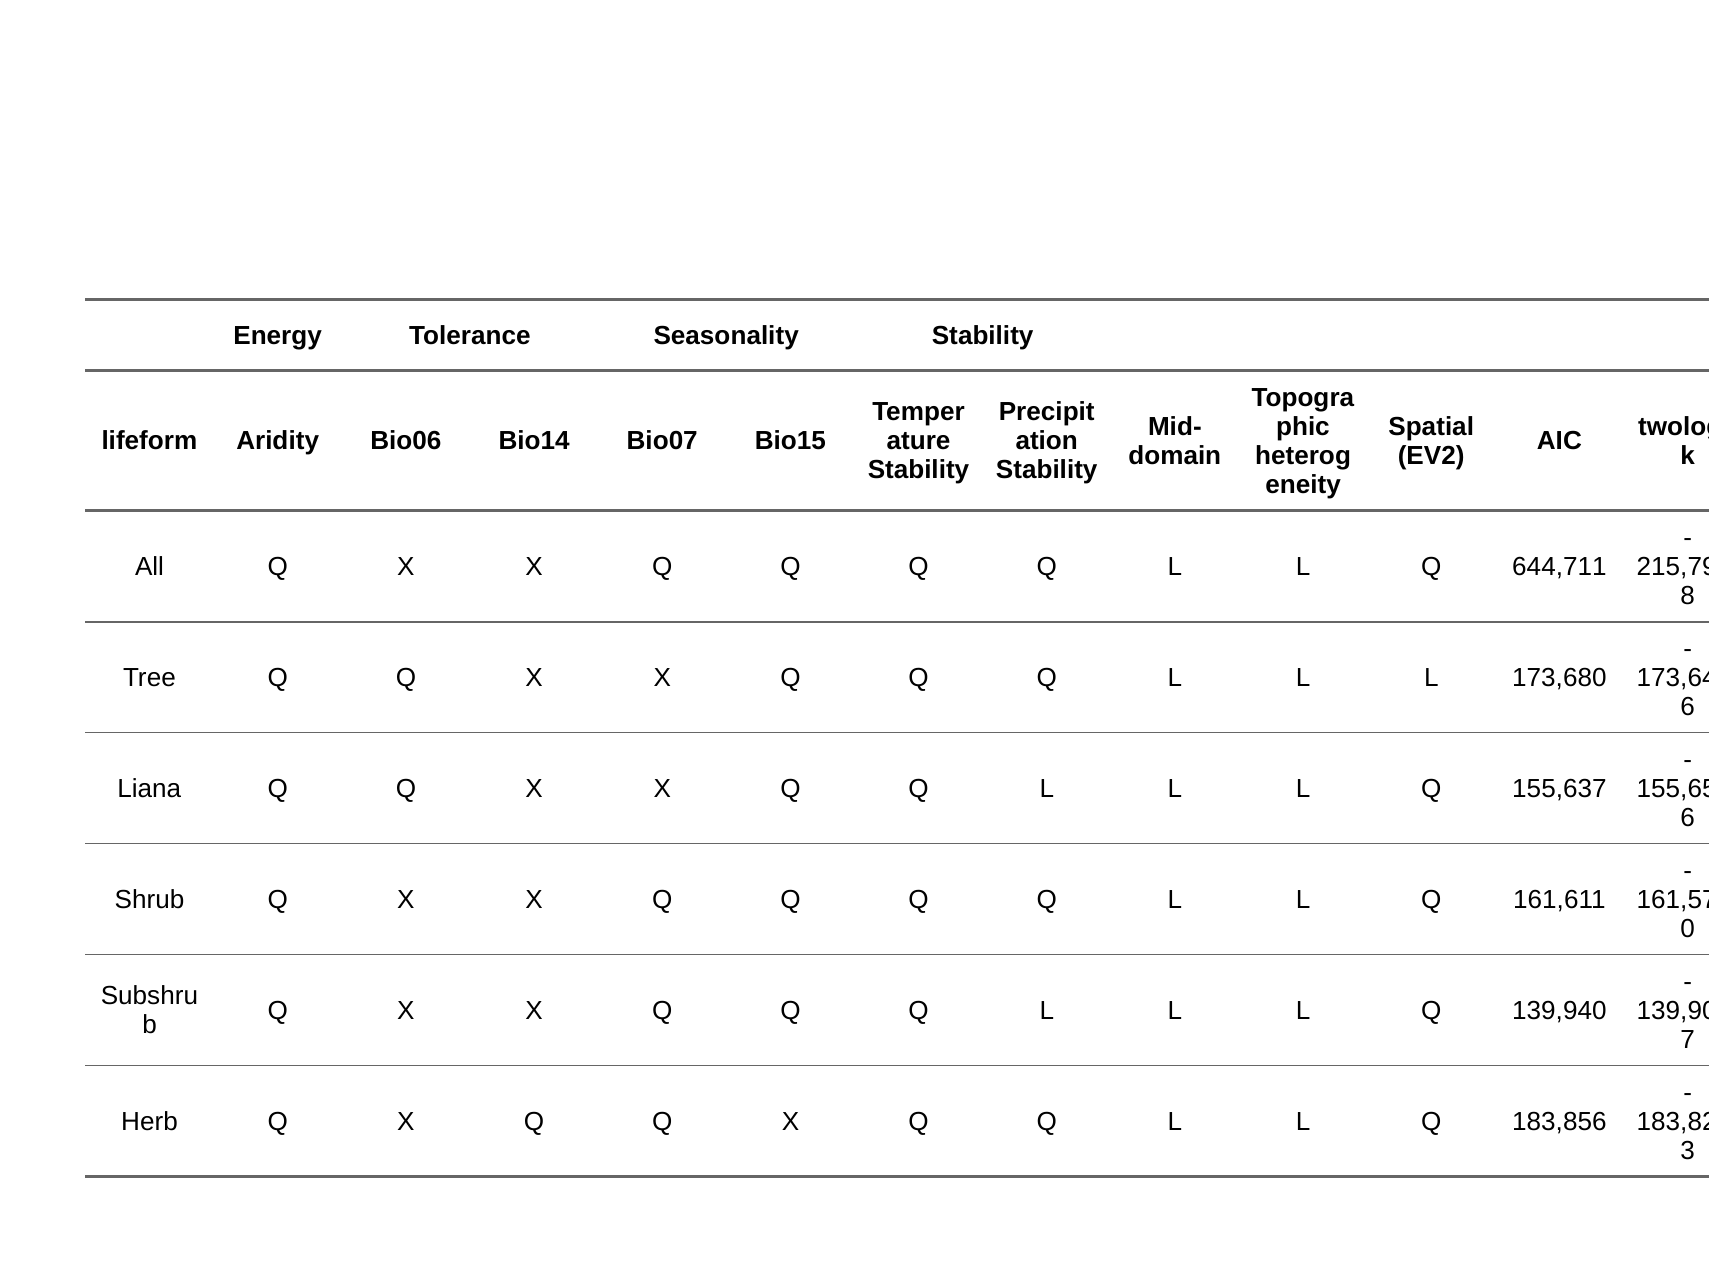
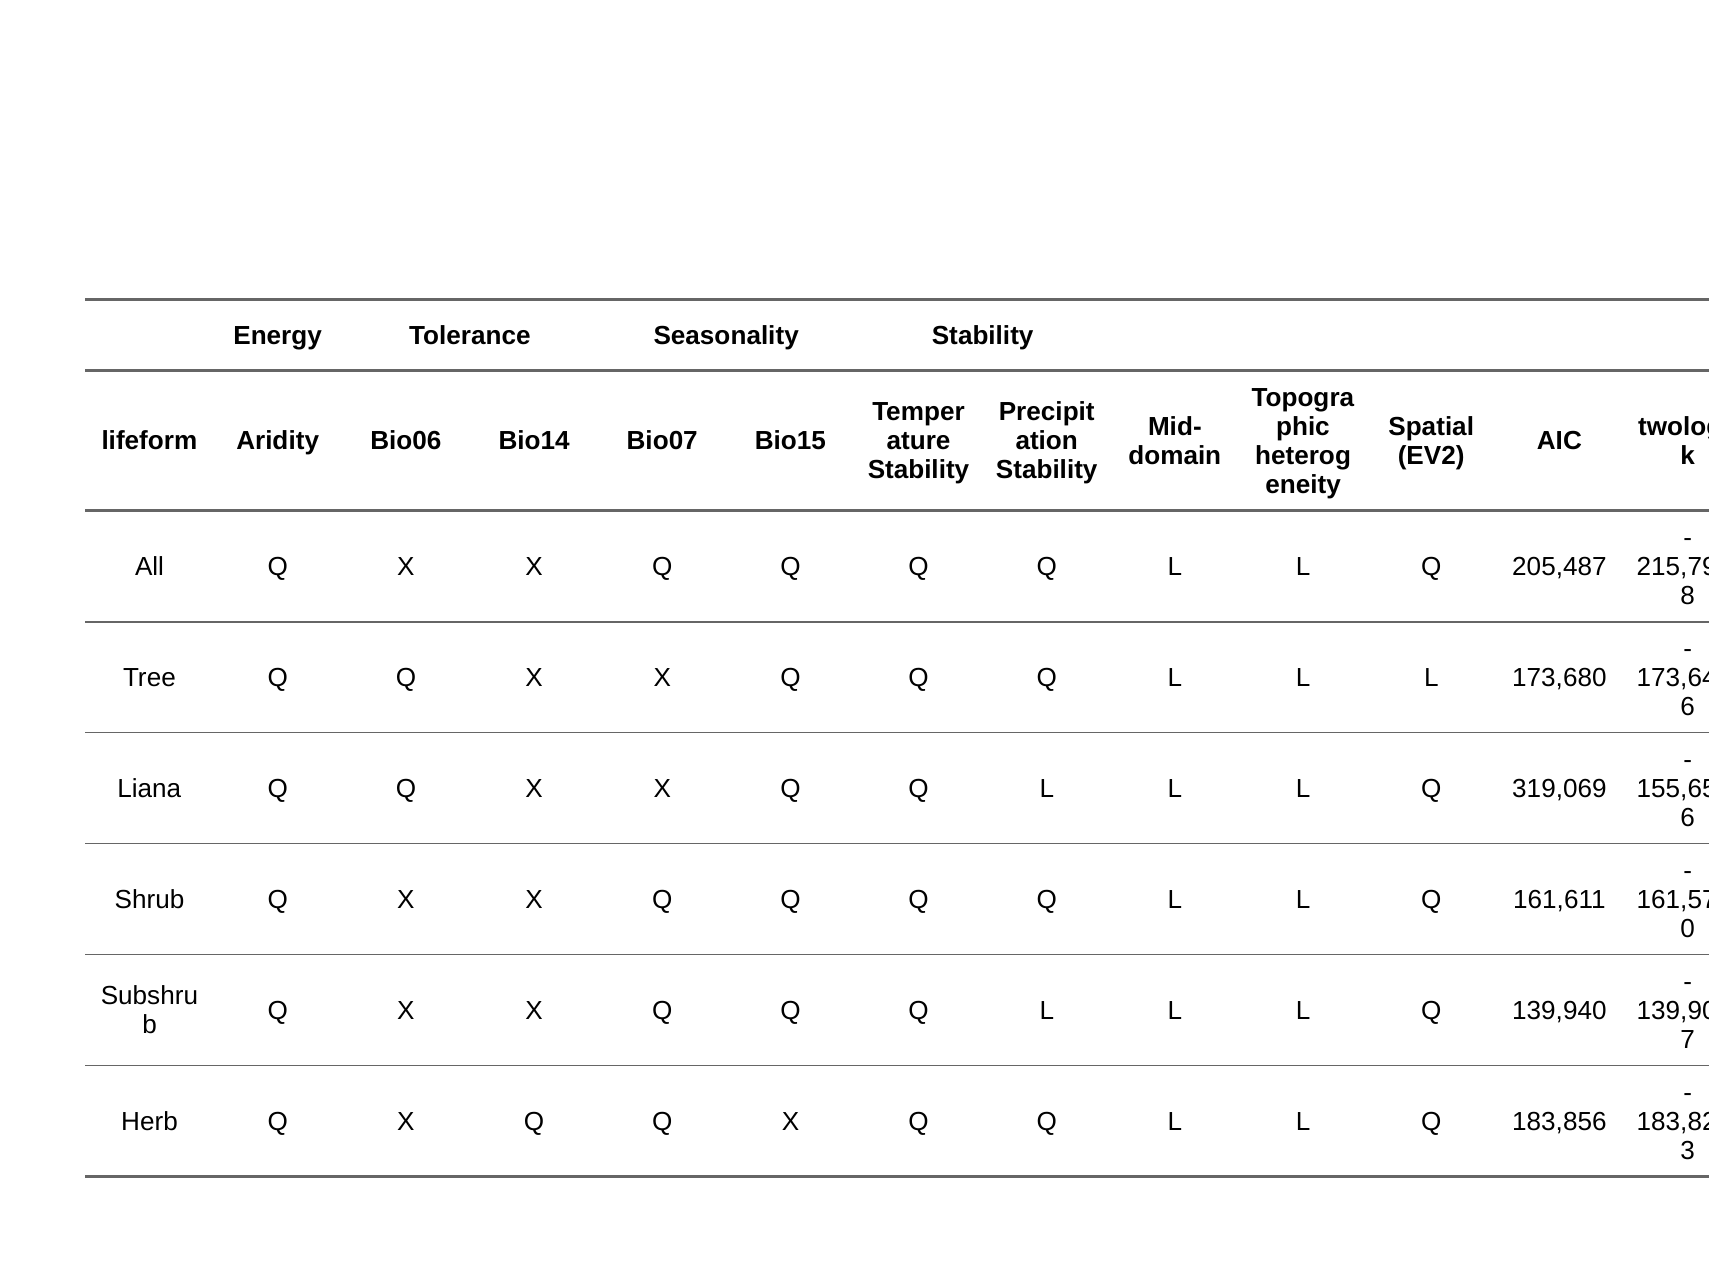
644,711: 644,711 -> 205,487 (1559, 567)
155,637: 155,637 -> 319,069 (1559, 788)
